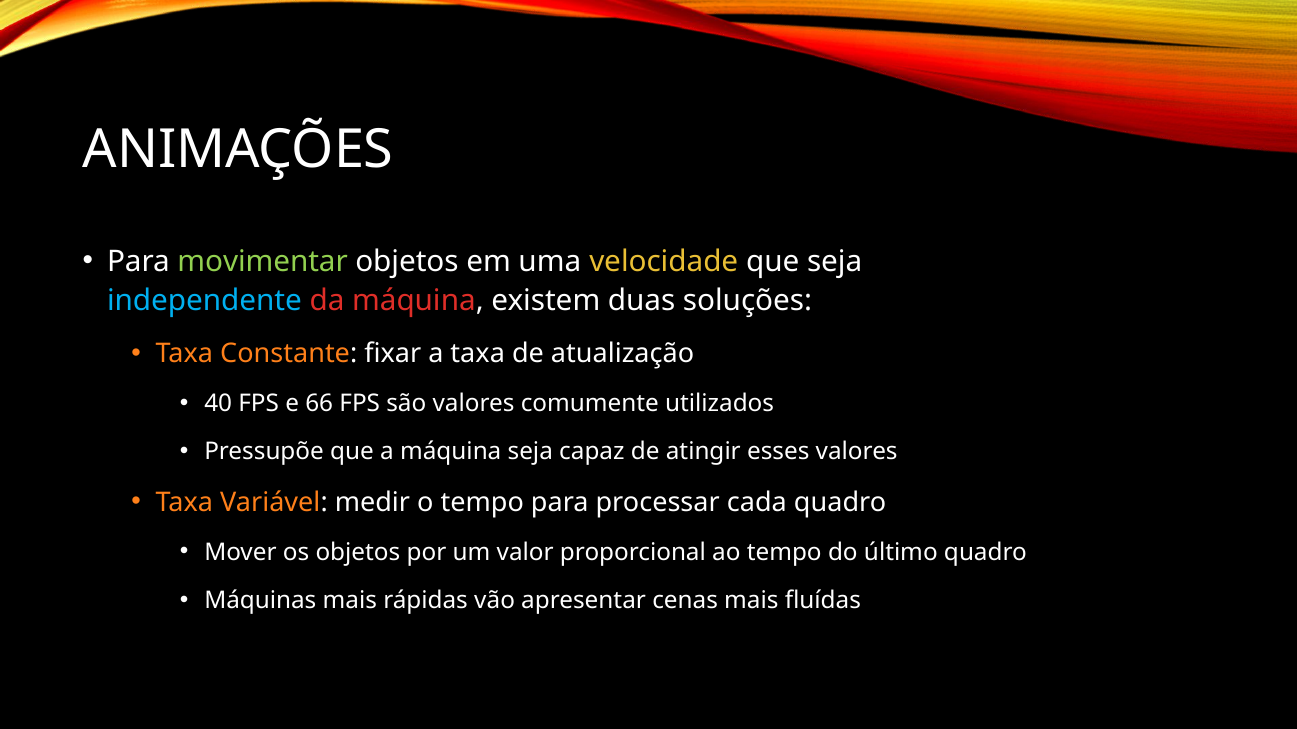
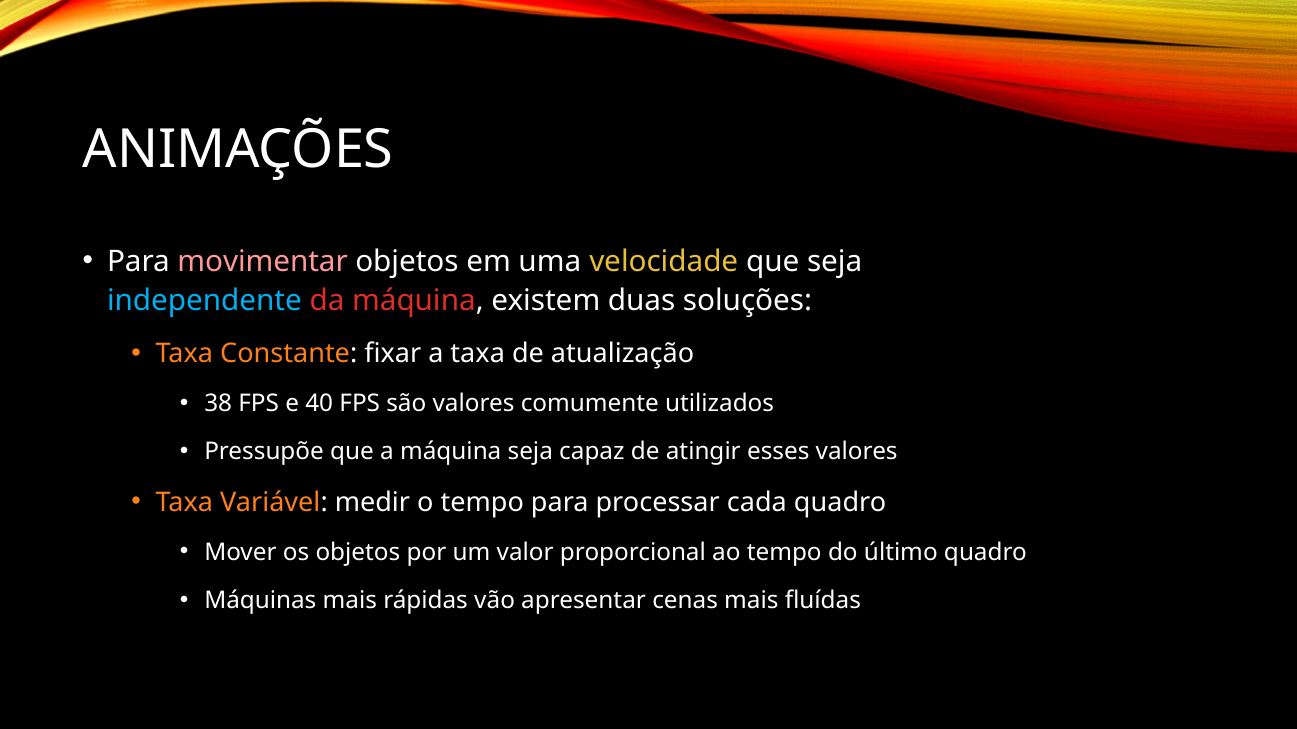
movimentar colour: light green -> pink (263, 262)
40: 40 -> 38 (218, 404)
66: 66 -> 40 (319, 404)
